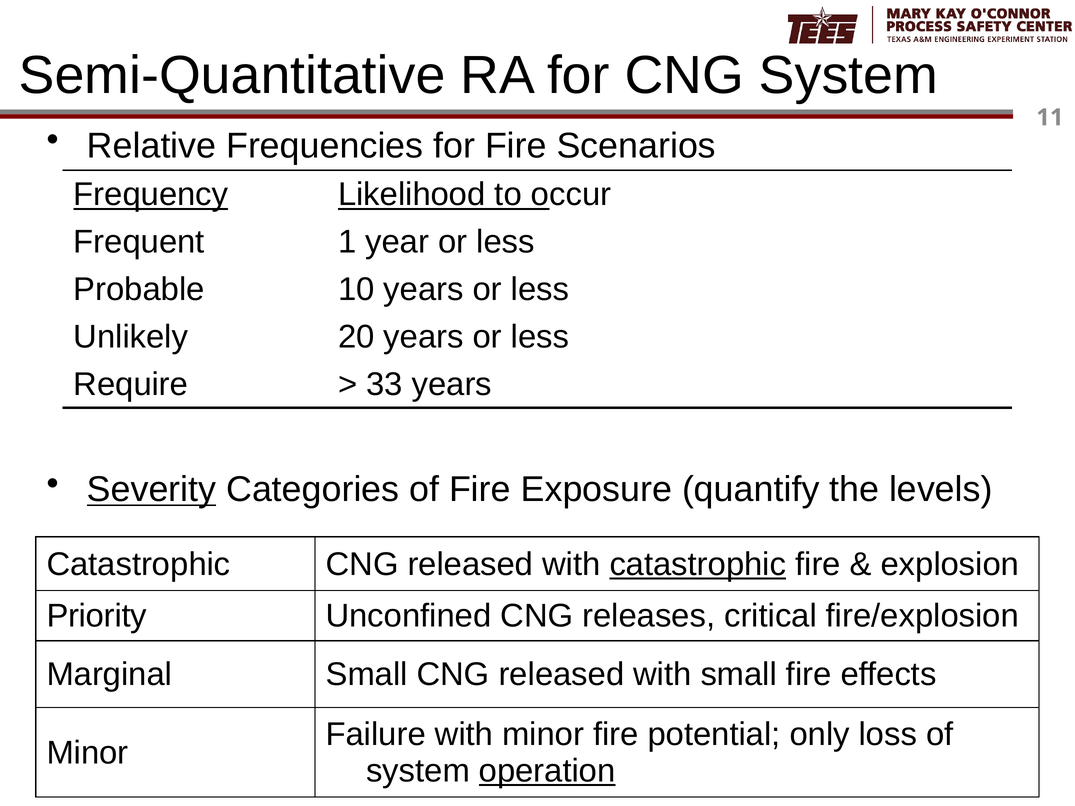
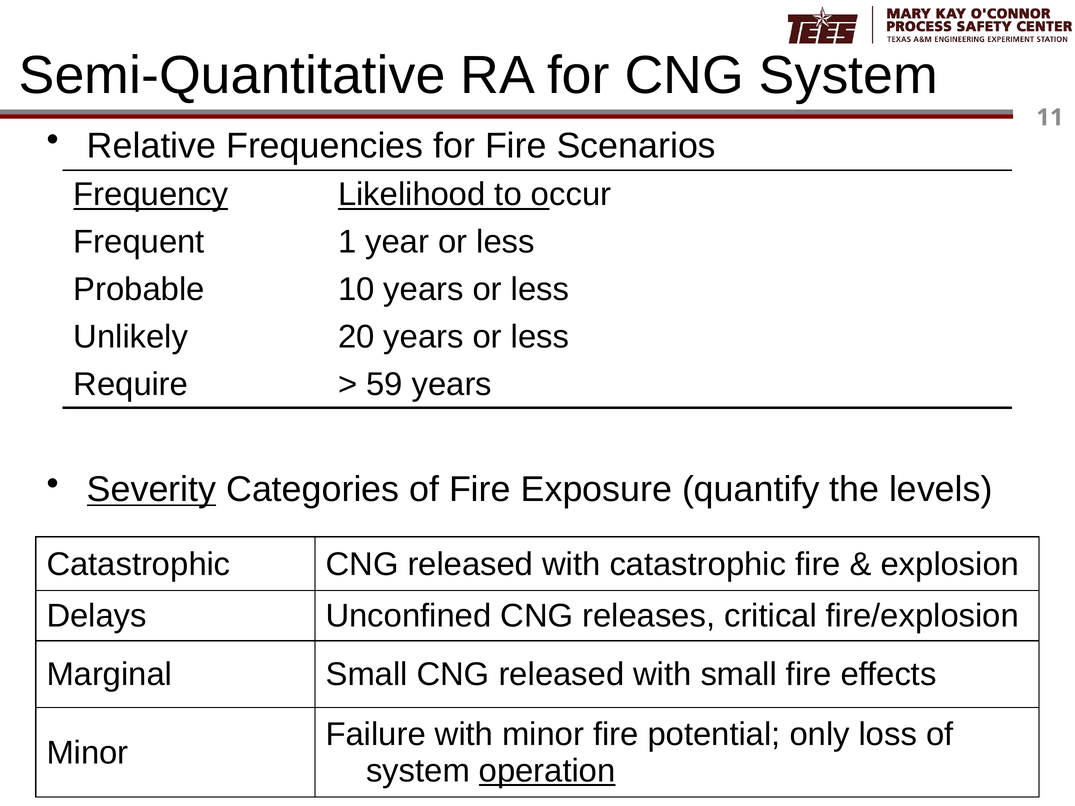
33: 33 -> 59 (384, 385)
catastrophic underline: present -> none (698, 564)
Priority: Priority -> Delays (97, 616)
